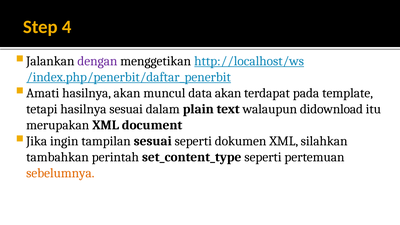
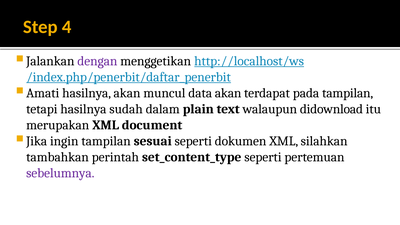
pada template: template -> tampilan (348, 93)
hasilnya sesuai: sesuai -> sudah (126, 109)
sebelumnya colour: orange -> purple (60, 173)
